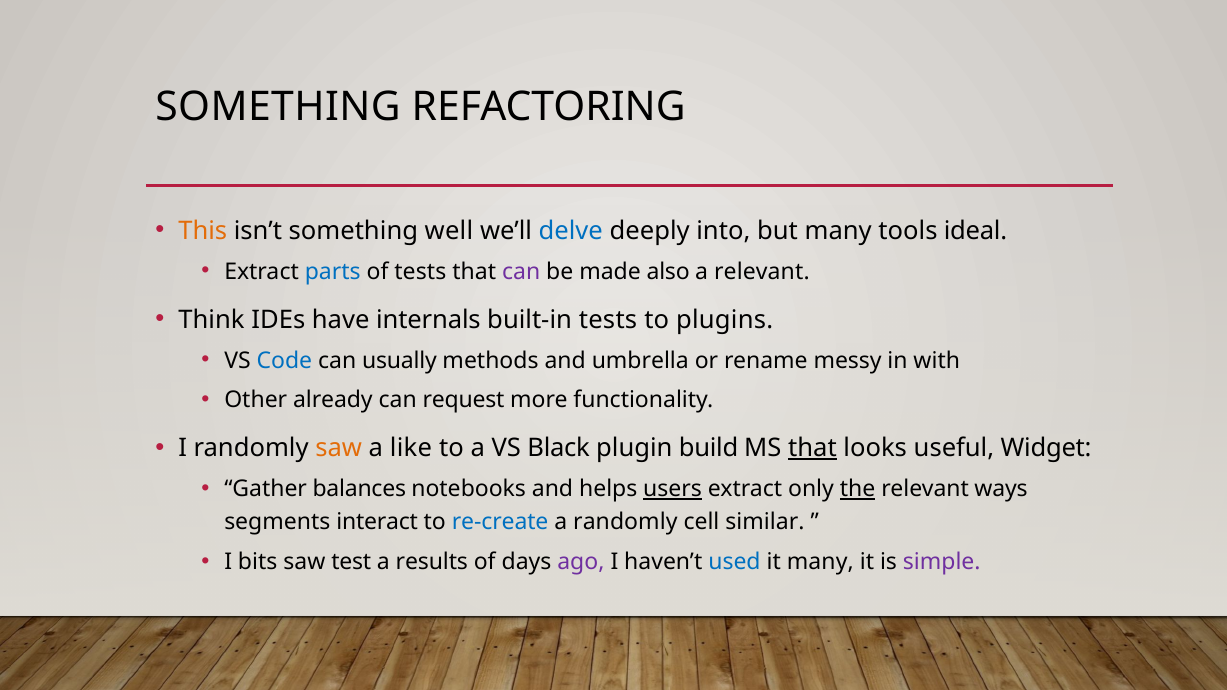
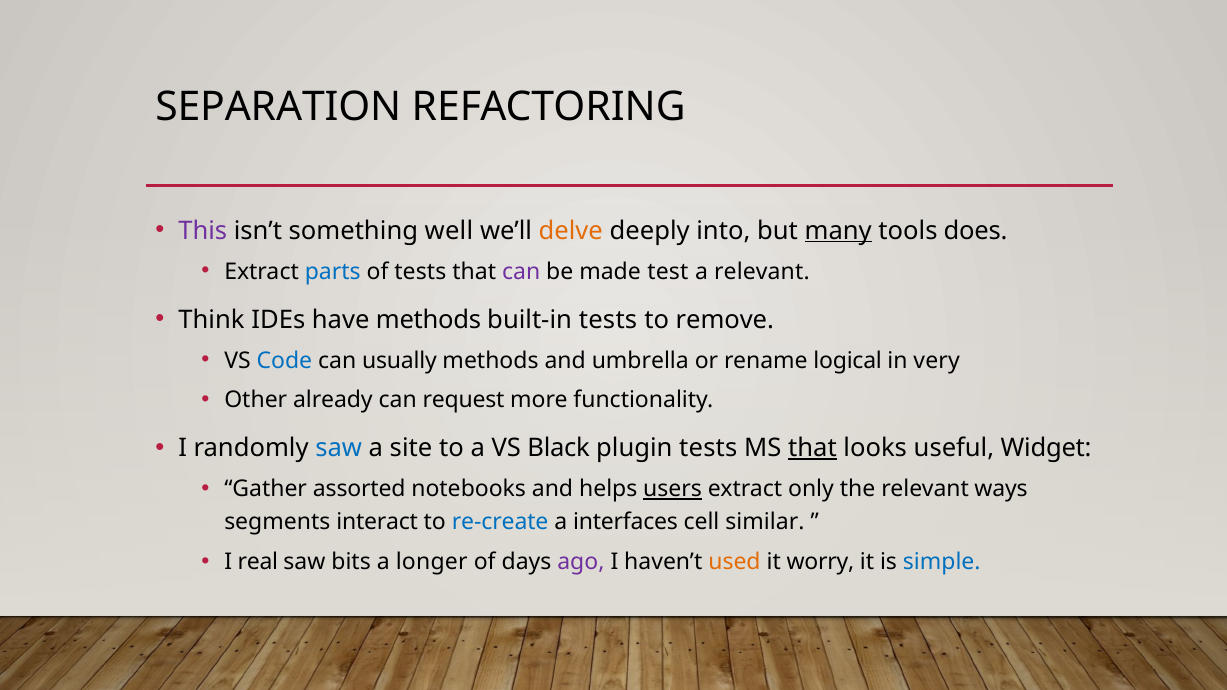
SOMETHING: SOMETHING -> SEPARATION (278, 107)
This colour: orange -> purple (203, 231)
delve colour: blue -> orange (571, 231)
many underline: none -> present (838, 231)
ideal: ideal -> does (976, 231)
also: also -> test (668, 272)
have internals: internals -> methods (429, 320)
plugins: plugins -> remove (725, 320)
messy: messy -> logical (848, 361)
with: with -> very (937, 361)
saw colour: orange -> blue (339, 448)
like: like -> site (411, 448)
plugin build: build -> tests (708, 448)
balances: balances -> assorted (359, 489)
the underline: present -> none (858, 489)
a randomly: randomly -> interfaces (626, 522)
bits: bits -> real (258, 562)
test: test -> bits (351, 562)
results: results -> longer (432, 562)
used colour: blue -> orange (734, 562)
it many: many -> worry (820, 562)
simple colour: purple -> blue (942, 562)
